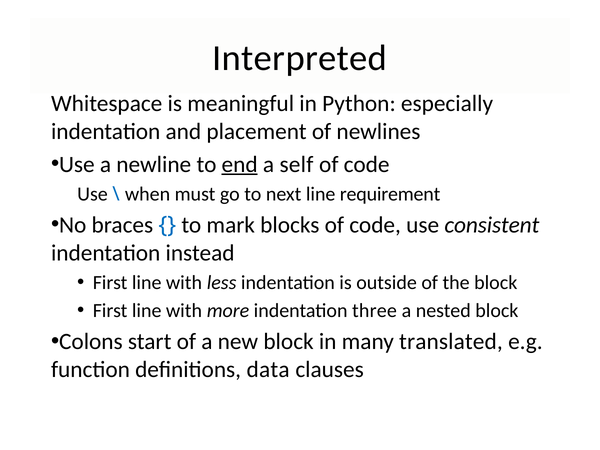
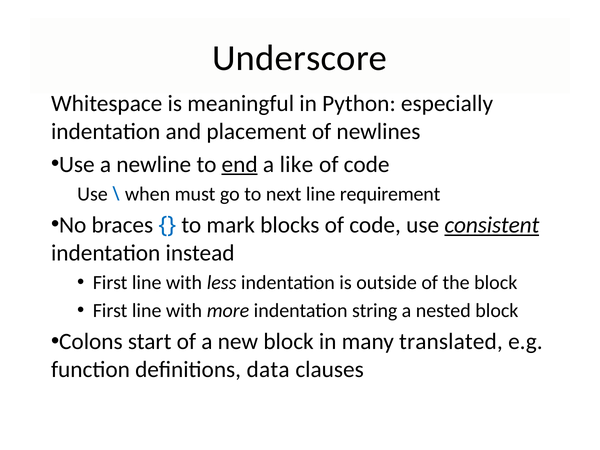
Interpreted: Interpreted -> Underscore (300, 58)
self: self -> like (296, 164)
consistent underline: none -> present (492, 225)
three: three -> string (375, 311)
